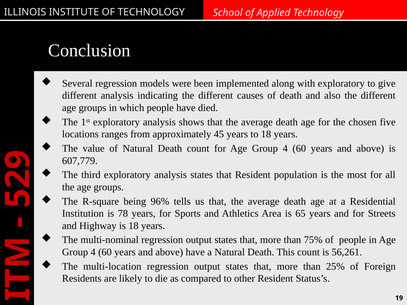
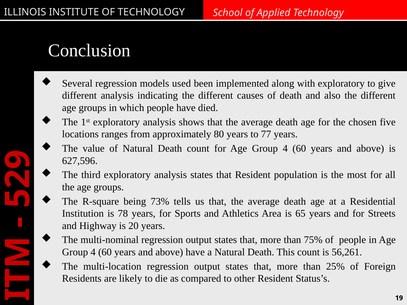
were: were -> used (182, 83)
45: 45 -> 80 (219, 134)
to 18: 18 -> 77 (266, 134)
607,779: 607,779 -> 627,596 (80, 161)
96%: 96% -> 73% (160, 202)
is 18: 18 -> 20 (133, 226)
